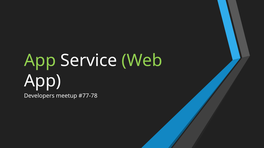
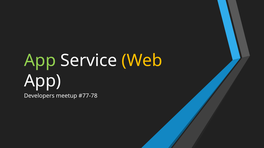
Web colour: light green -> yellow (142, 61)
